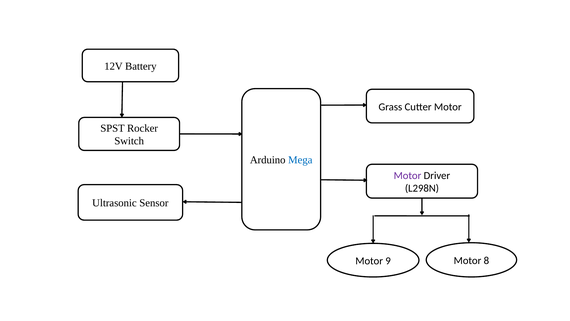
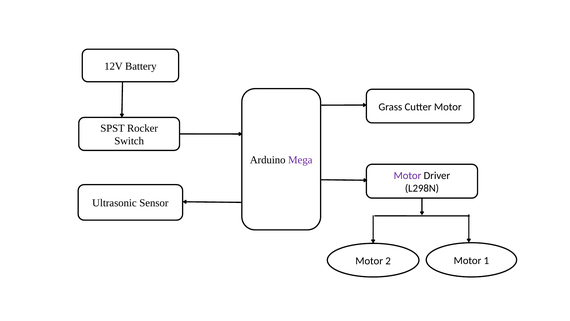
Mega colour: blue -> purple (300, 160)
9: 9 -> 2 (388, 261)
8: 8 -> 1 (486, 260)
